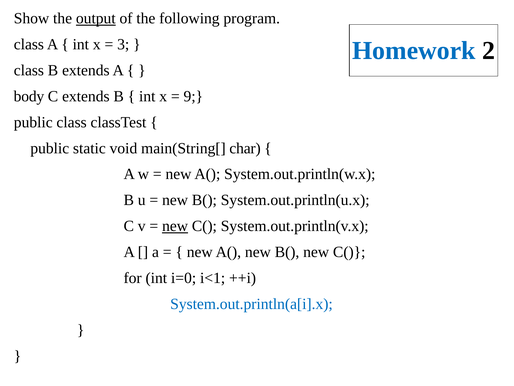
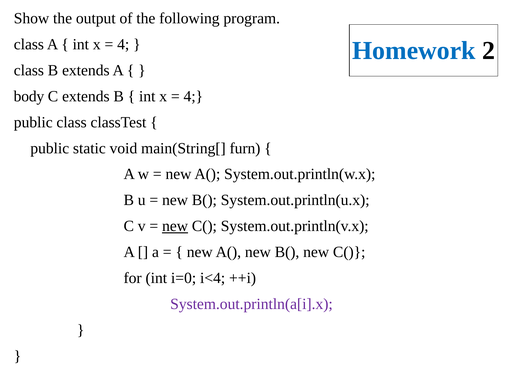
output underline: present -> none (96, 18)
3: 3 -> 4 (123, 44)
9: 9 -> 4 (193, 96)
char: char -> furn (245, 148)
i<1: i<1 -> i<4 (213, 278)
System.out.println(a[i].x colour: blue -> purple (251, 304)
